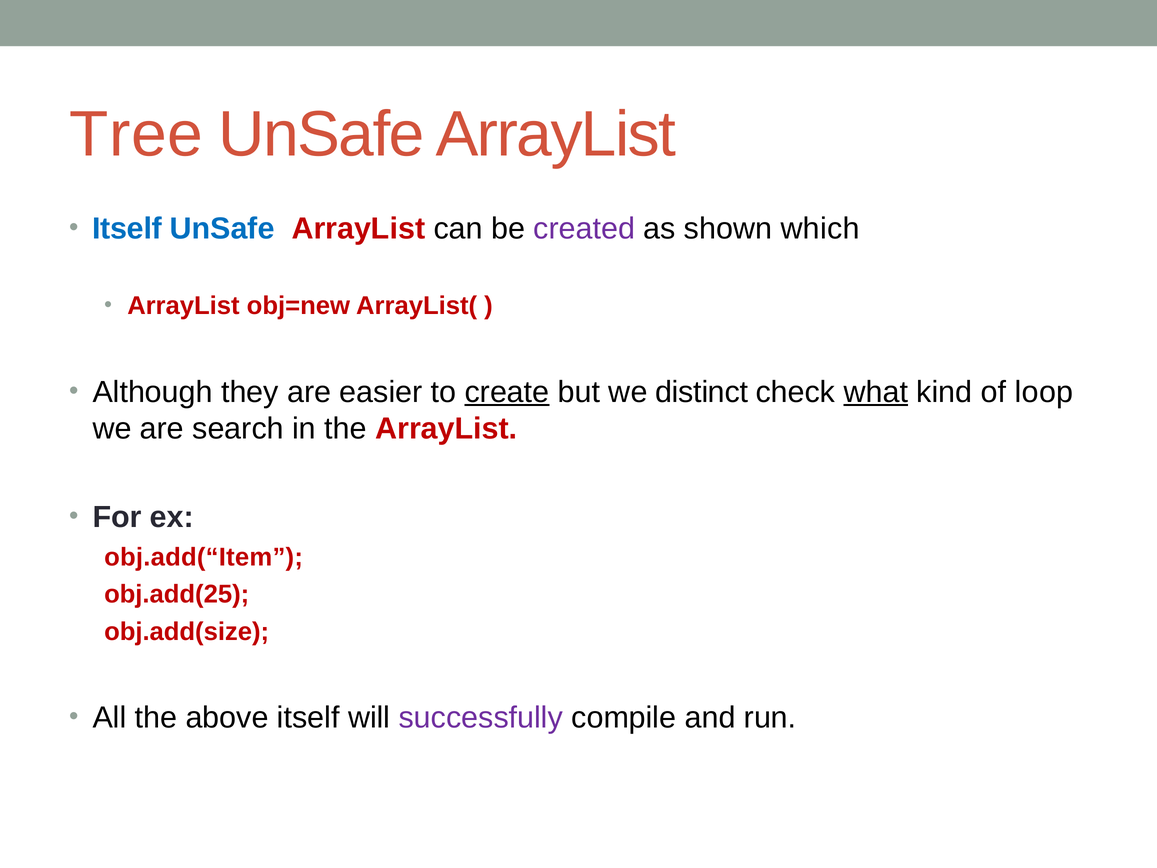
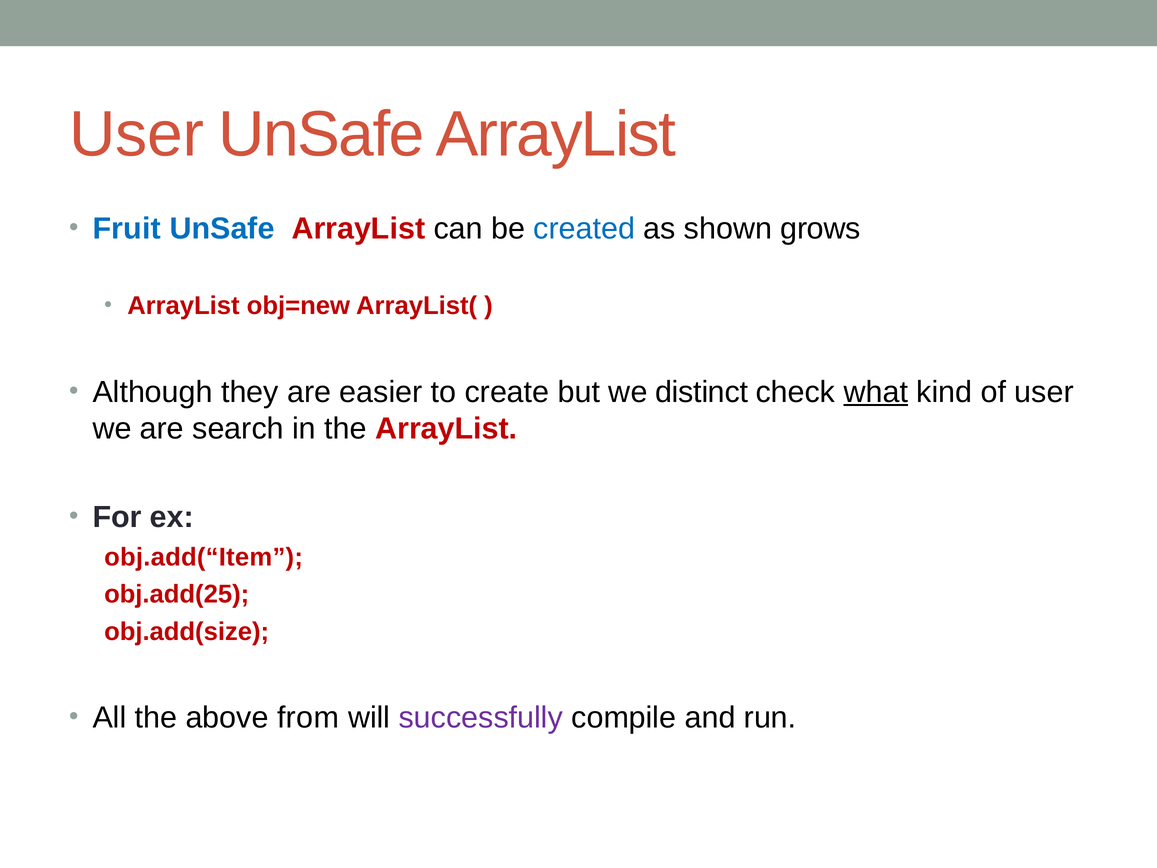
Tree: Tree -> User (137, 135)
Itself: Itself -> Fruit (127, 229)
created colour: purple -> blue (584, 229)
which: which -> grows (820, 229)
create underline: present -> none (507, 392)
of loop: loop -> user (1044, 392)
above itself: itself -> from (308, 718)
